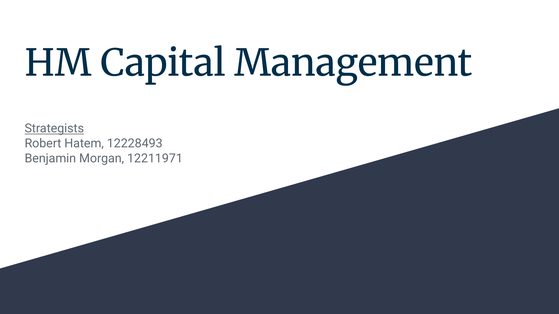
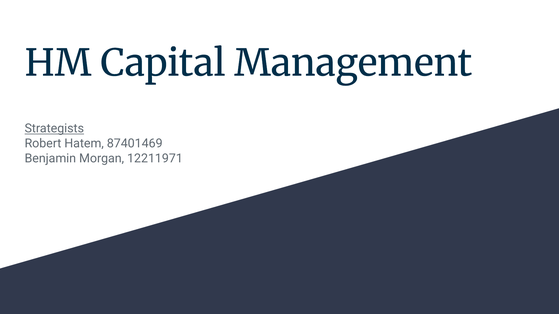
12228493: 12228493 -> 87401469 (135, 144)
